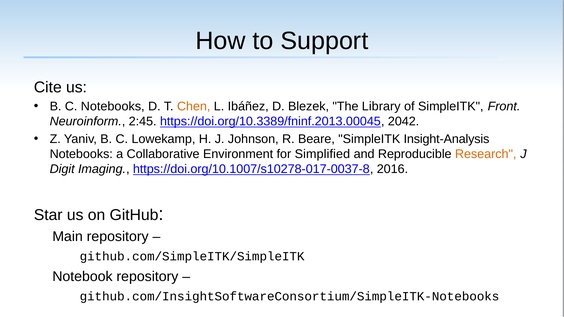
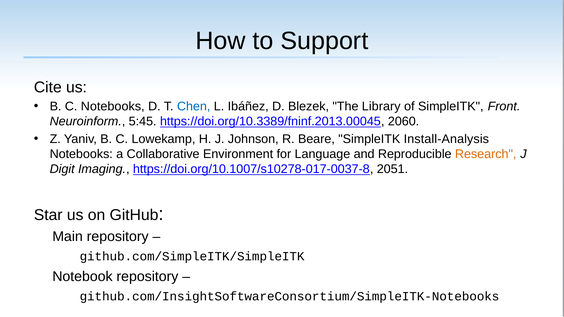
Chen colour: orange -> blue (194, 107)
2:45: 2:45 -> 5:45 (143, 122)
2042: 2042 -> 2060 (404, 122)
Insight-Analysis: Insight-Analysis -> Install-Analysis (446, 139)
Simplified: Simplified -> Language (322, 154)
2016: 2016 -> 2051 (392, 169)
